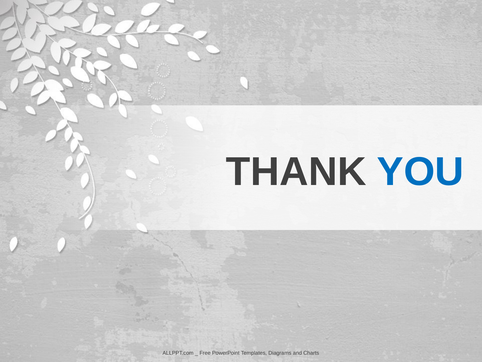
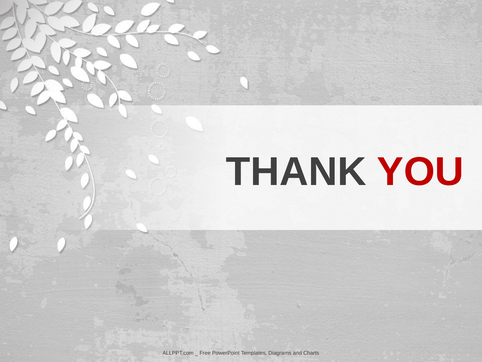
YOU colour: blue -> red (420, 172)
